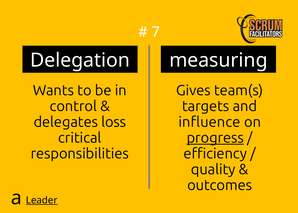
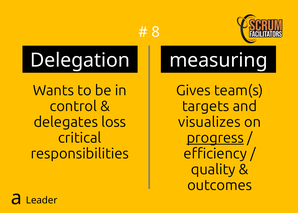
7: 7 -> 8 (156, 32)
influence: influence -> visualizes (209, 122)
Leader underline: present -> none (42, 200)
